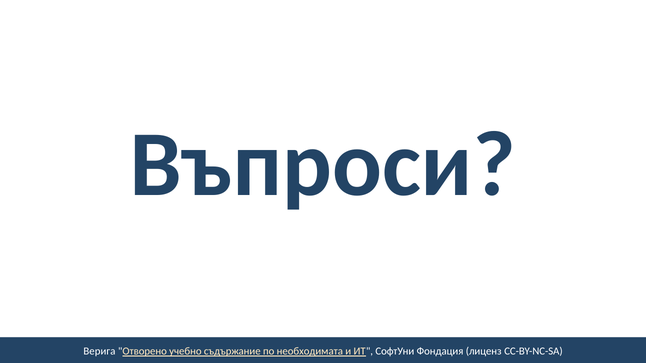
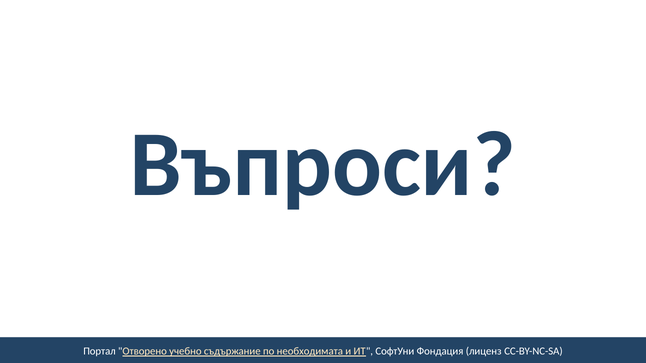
Верига: Верига -> Портал (99, 352)
